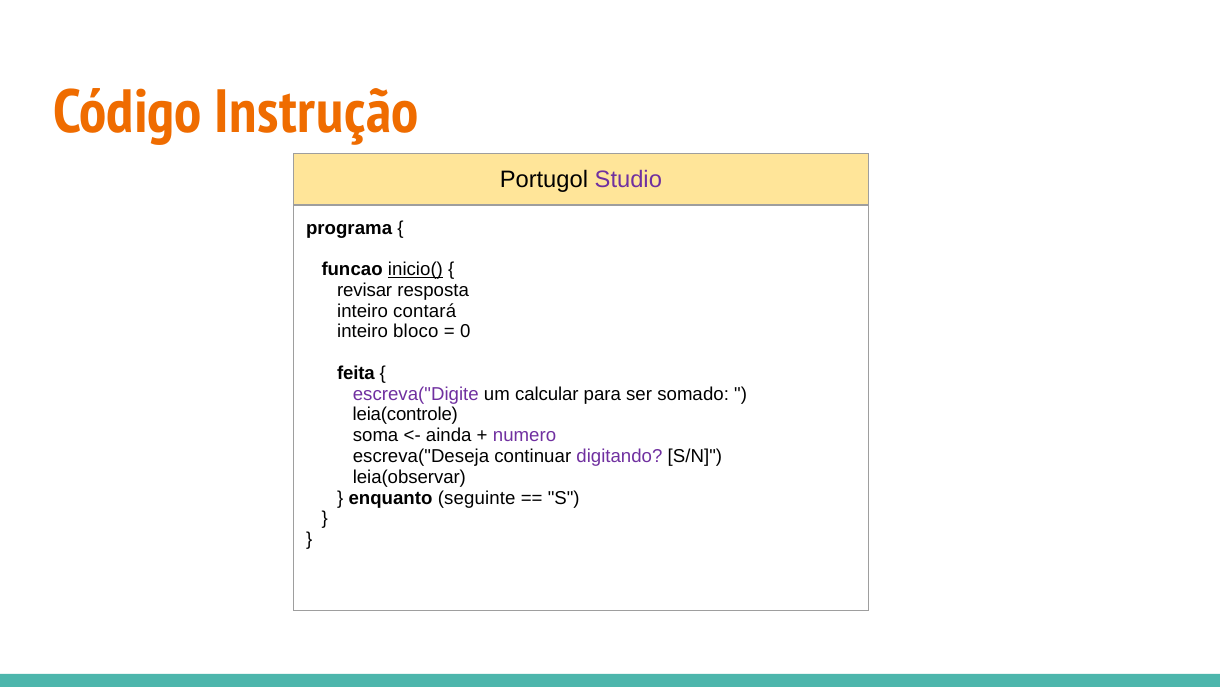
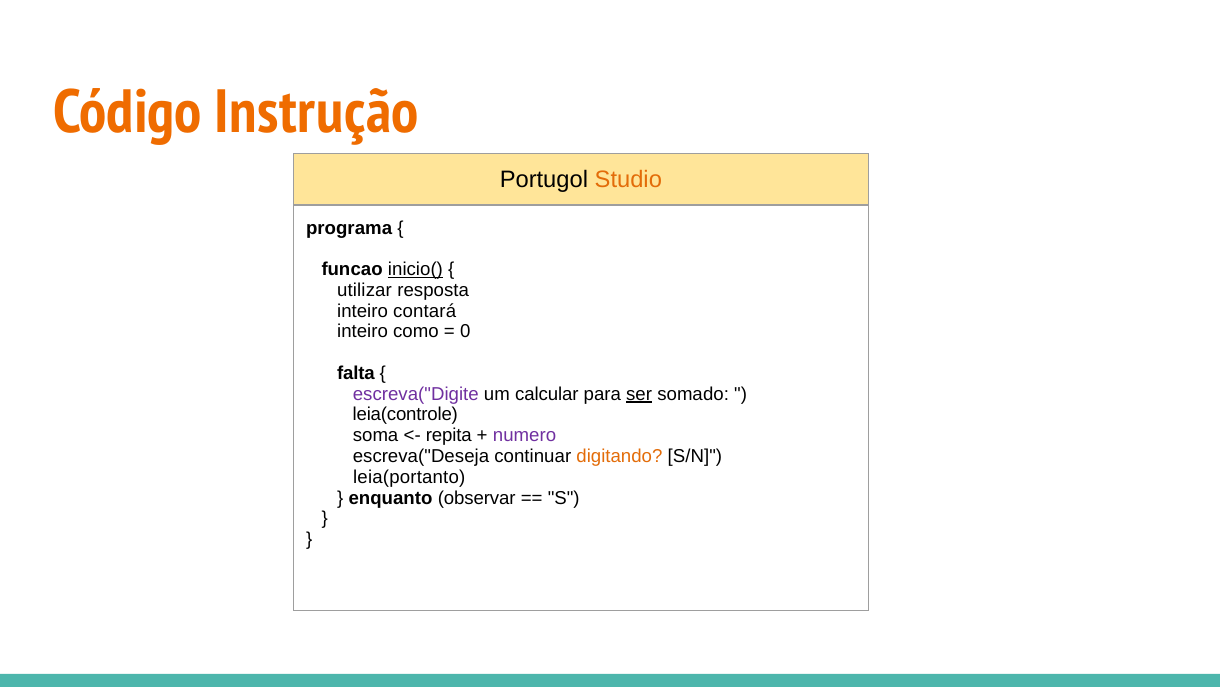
Studio colour: purple -> orange (628, 180)
revisar: revisar -> utilizar (365, 290)
bloco: bloco -> como (416, 331)
feita: feita -> falta (356, 373)
ser underline: none -> present (639, 394)
ainda: ainda -> repita (449, 435)
digitando colour: purple -> orange (619, 456)
leia(observar: leia(observar -> leia(portanto (409, 477)
seguinte: seguinte -> observar (477, 497)
